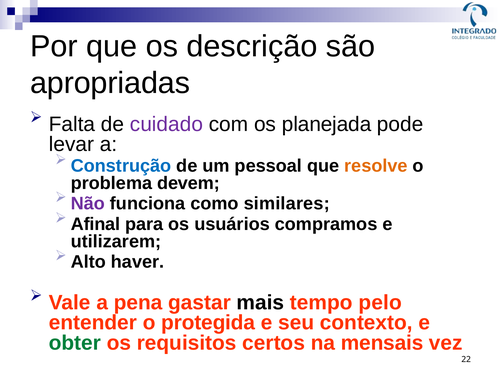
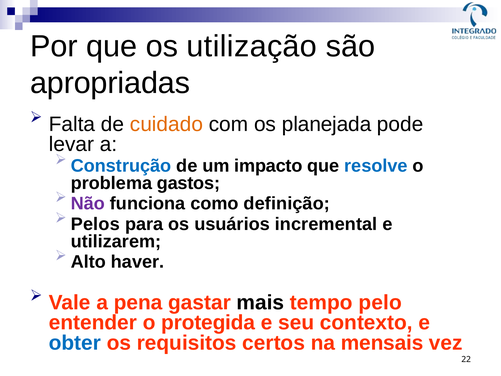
descrição: descrição -> utilização (252, 46)
cuidado colour: purple -> orange (167, 124)
pessoal: pessoal -> impacto (268, 166)
resolve colour: orange -> blue (376, 166)
devem: devem -> gastos (188, 183)
similares: similares -> definição (287, 203)
Afinal: Afinal -> Pelos (95, 224)
compramos: compramos -> incremental (326, 224)
obter colour: green -> blue (75, 343)
